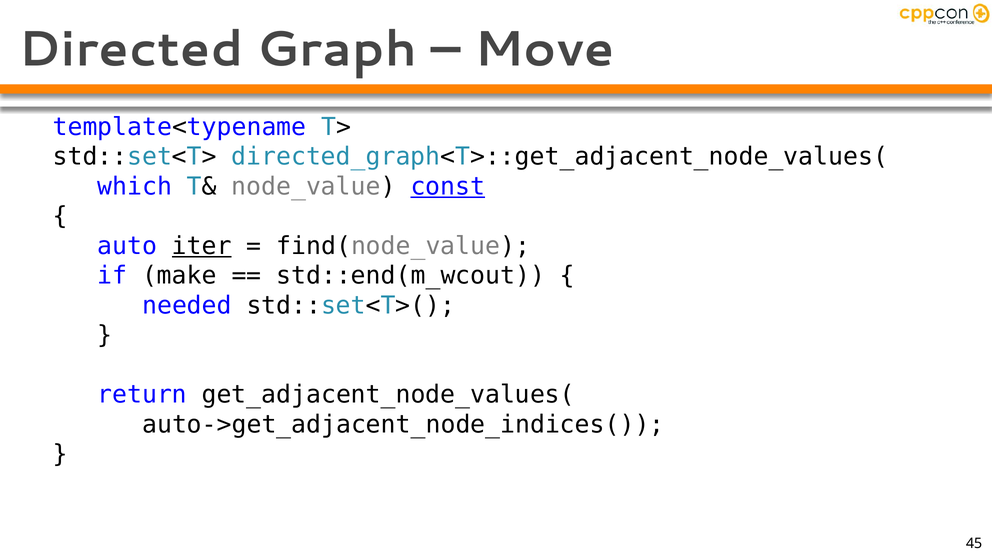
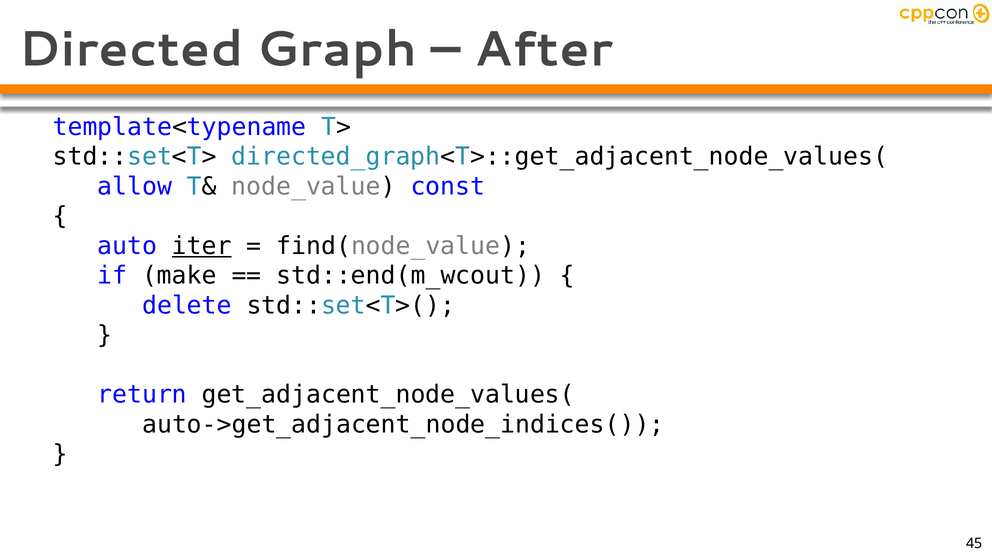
Move: Move -> After (544, 49)
which: which -> allow (135, 186)
const underline: present -> none (448, 186)
needed: needed -> delete (187, 305)
